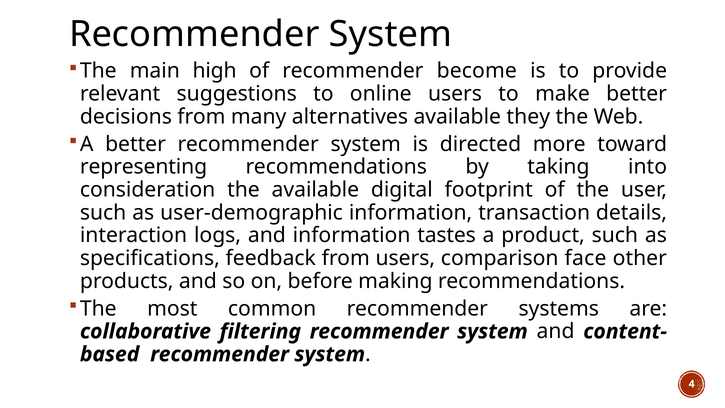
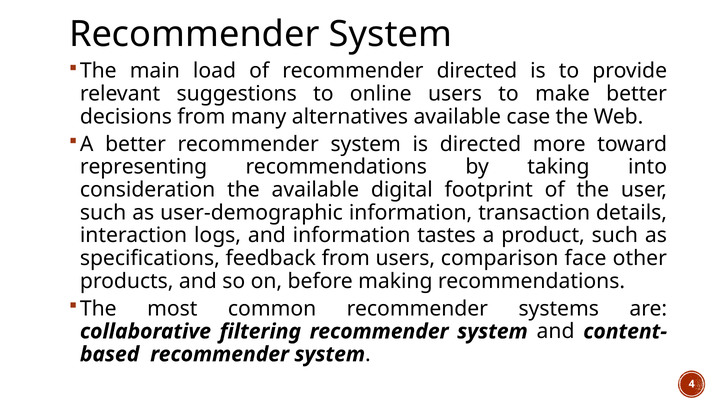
high: high -> load (214, 71)
recommender become: become -> directed (477, 71)
they: they -> case (528, 117)
